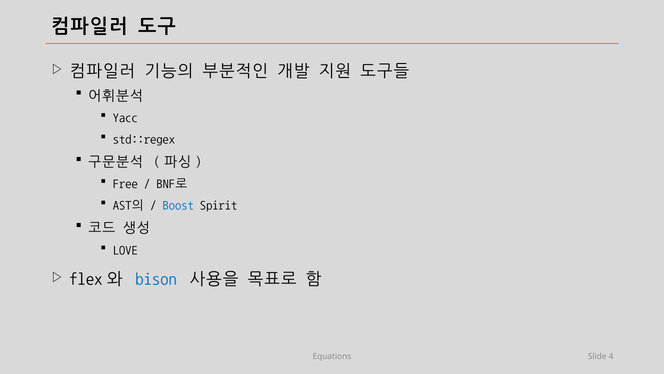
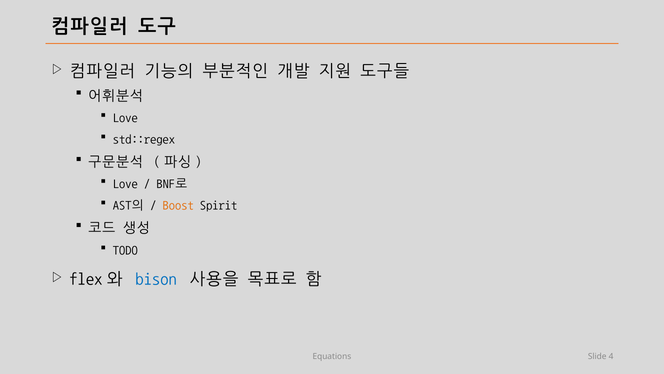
Yacc: Yacc -> Love (125, 117)
Free: Free -> Love (125, 184)
Boost colour: blue -> orange (178, 205)
LOVE: LOVE -> TODO (125, 250)
